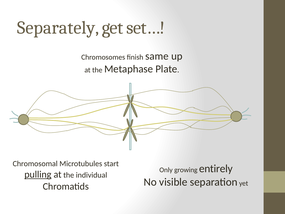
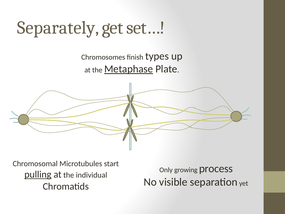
same: same -> types (157, 56)
Metaphase underline: none -> present (129, 69)
entirely: entirely -> process (216, 169)
